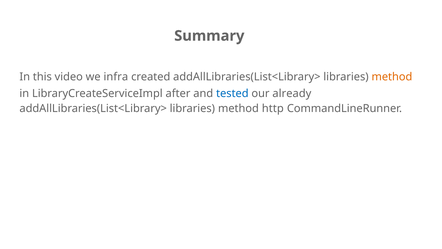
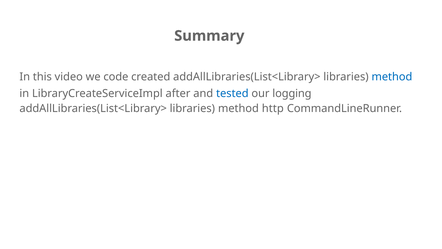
infra: infra -> code (116, 77)
method colour: orange -> blue (392, 77)
already: already -> logging (292, 93)
